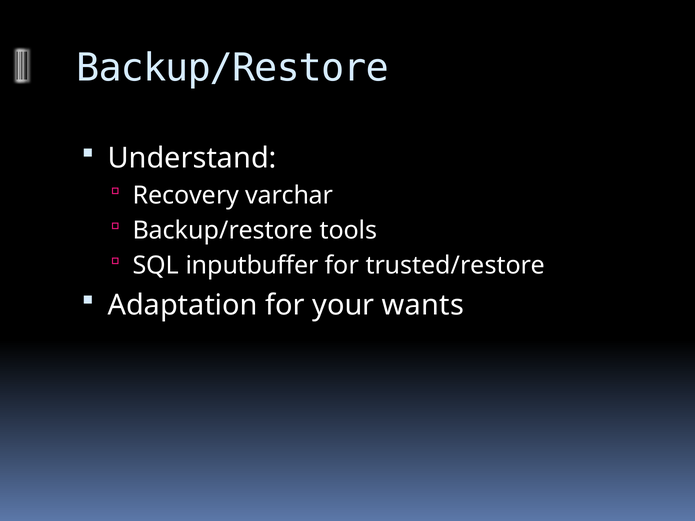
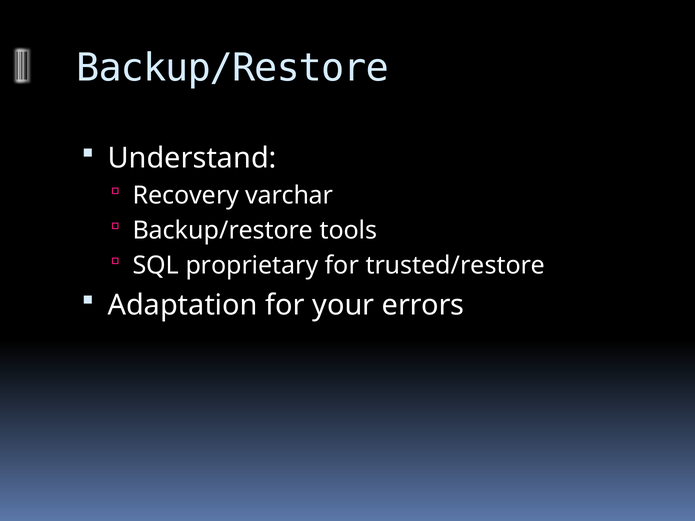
inputbuffer: inputbuffer -> proprietary (252, 266)
wants: wants -> errors (423, 305)
